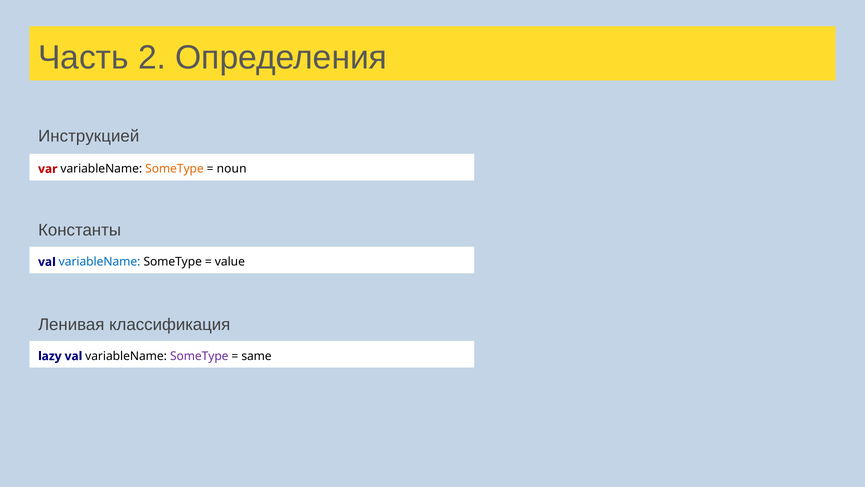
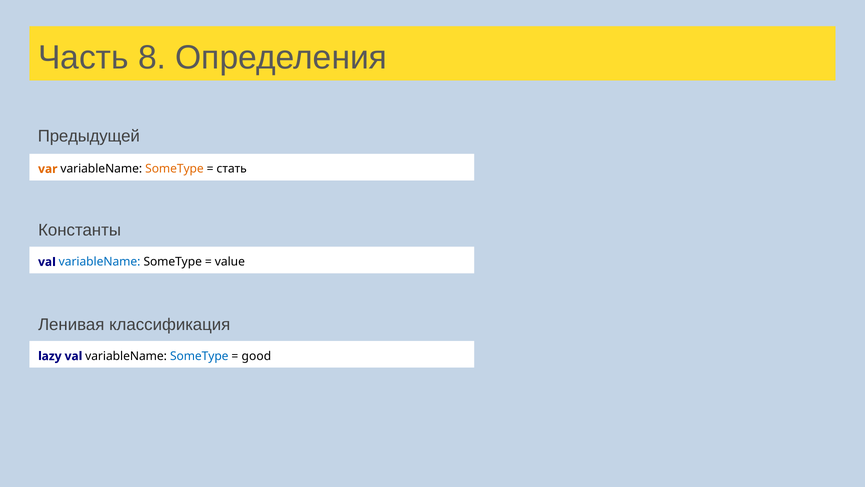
2: 2 -> 8 (152, 57)
Инструкцией: Инструкцией -> Предыдущей (89, 136)
var colour: red -> orange (48, 169)
noun: noun -> стать (232, 169)
SomeType colour: purple -> blue (199, 356)
same: same -> good (256, 356)
